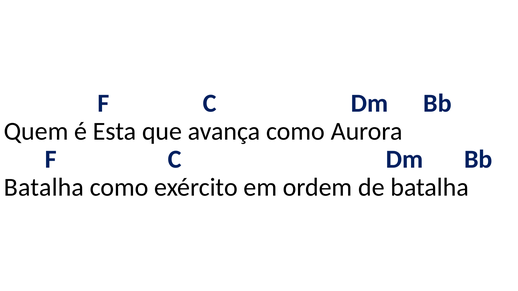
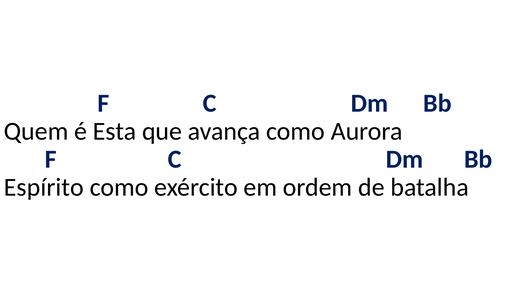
Batalha: Batalha -> Espírito (44, 187)
